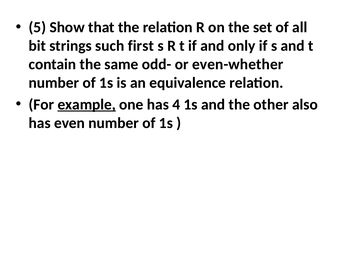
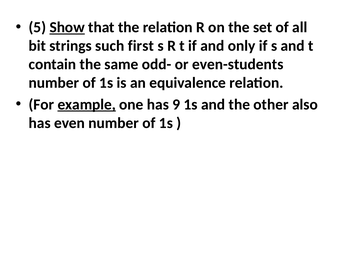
Show underline: none -> present (67, 27)
even-whether: even-whether -> even-students (238, 64)
4: 4 -> 9 (176, 104)
